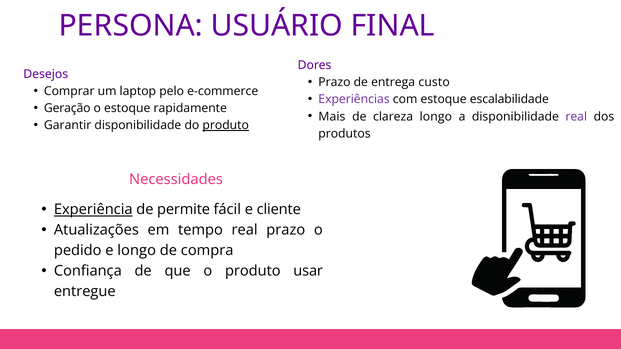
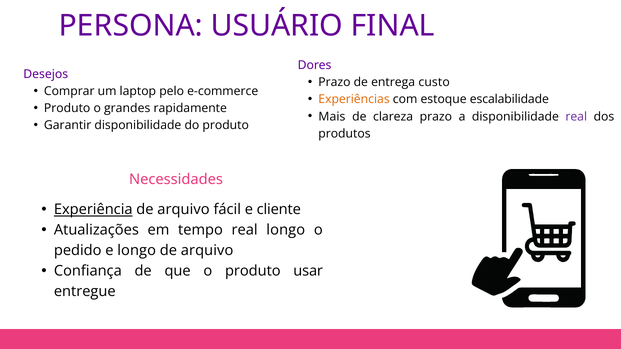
Experiências colour: purple -> orange (354, 100)
Geração: Geração -> Produto (67, 108)
o estoque: estoque -> grandes (127, 108)
clareza longo: longo -> prazo (436, 117)
produto underline: present -> none (226, 125)
permite: permite -> arquivo (183, 210)
real prazo: prazo -> longo (286, 230)
compra: compra -> arquivo (207, 251)
